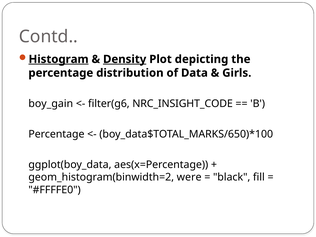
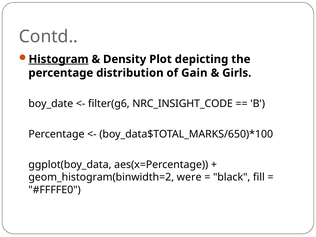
Density underline: present -> none (125, 59)
Data: Data -> Gain (194, 73)
boy_gain: boy_gain -> boy_date (51, 104)
